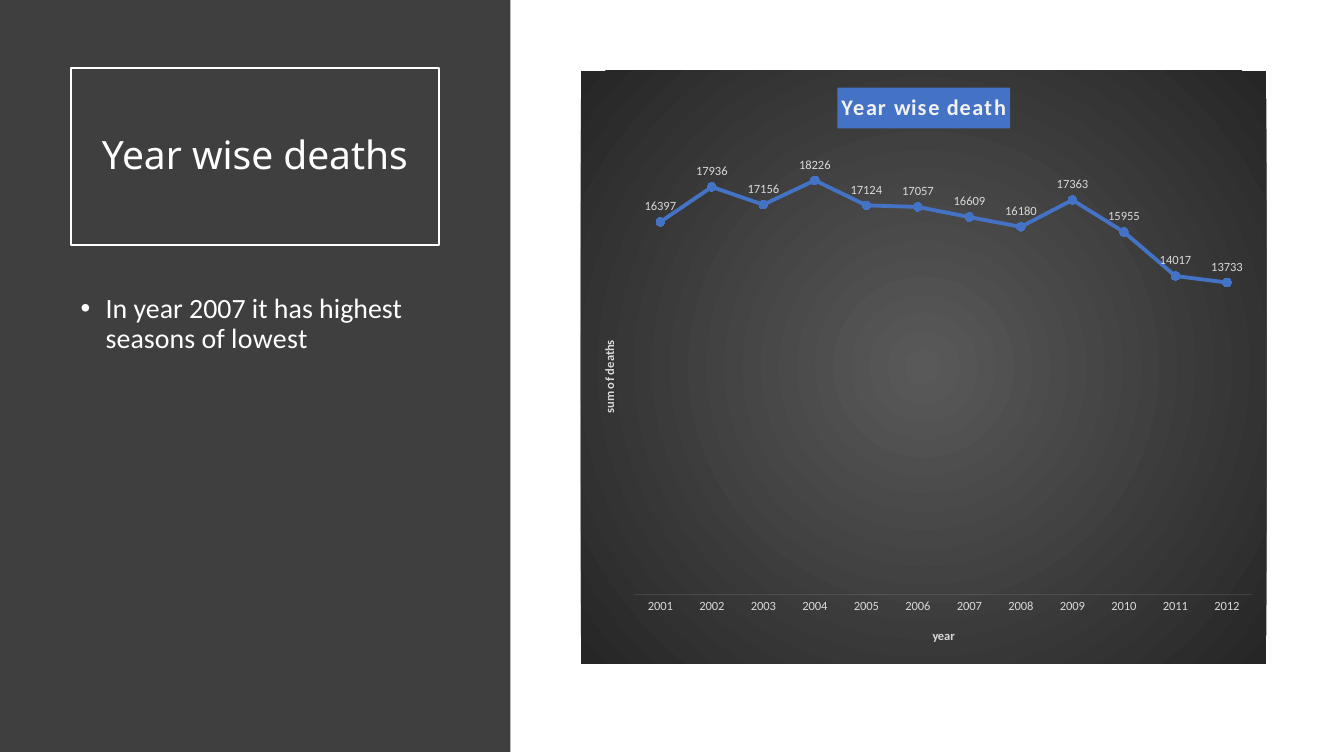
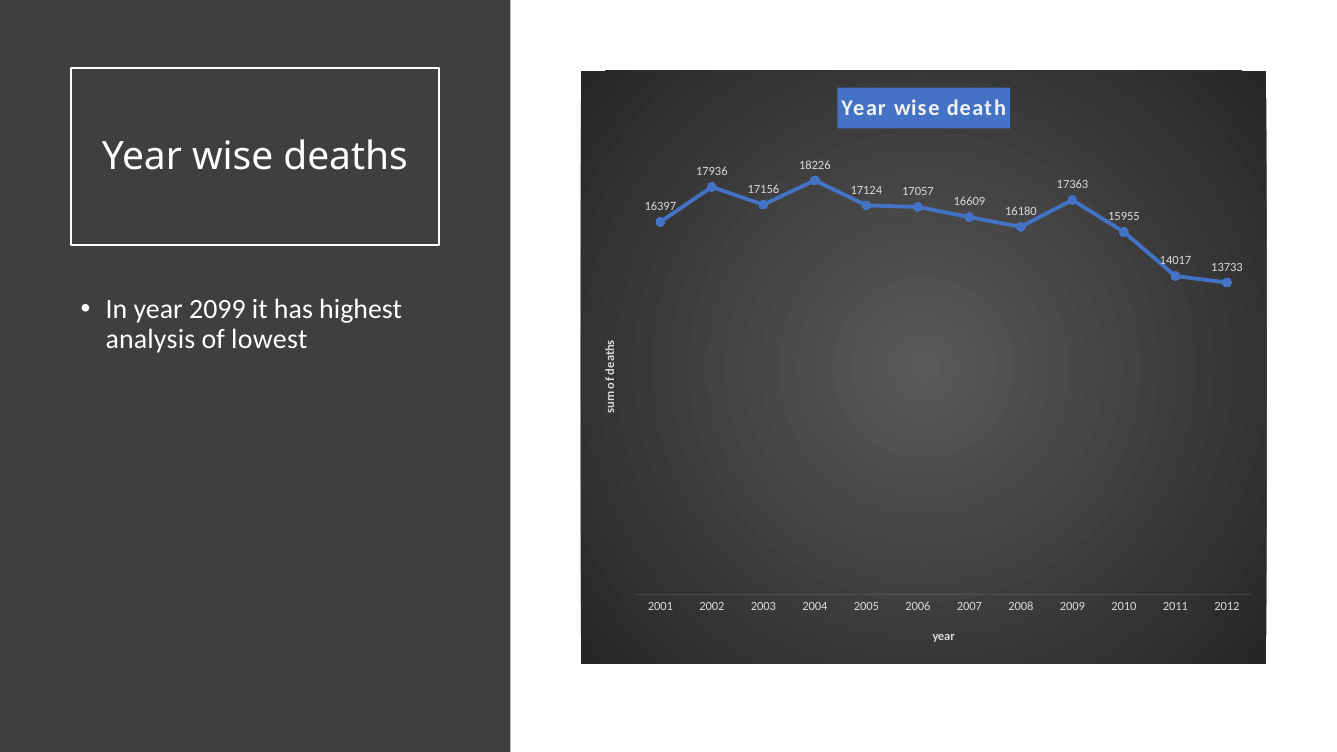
year 2007: 2007 -> 2099 (217, 309)
seasons: seasons -> analysis (150, 339)
